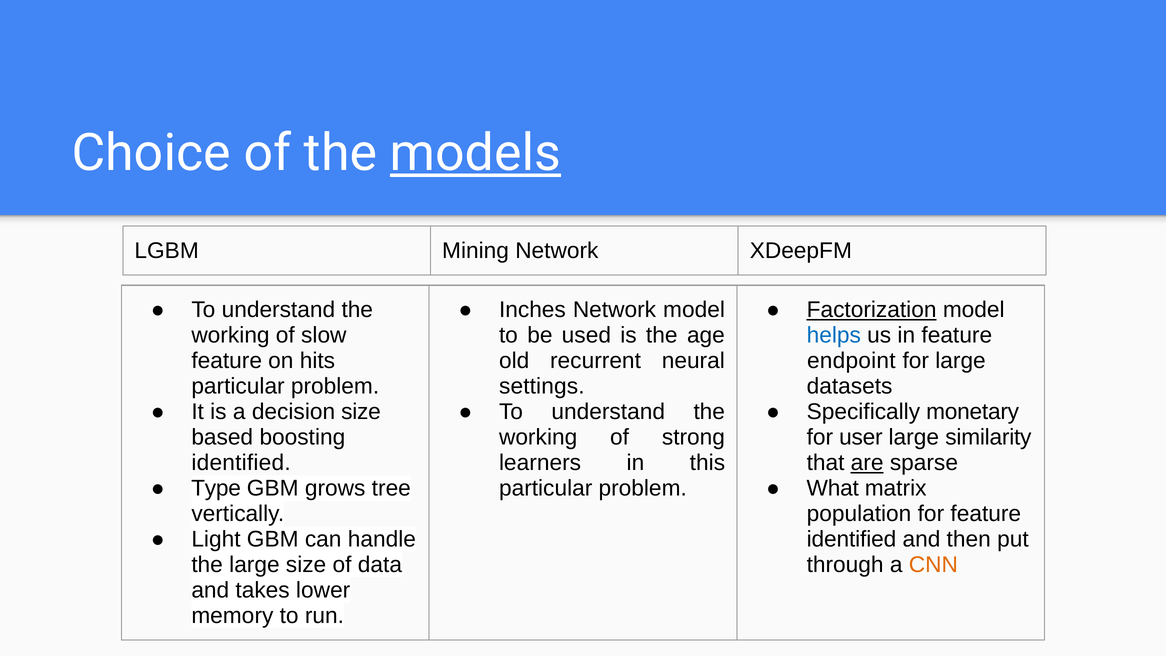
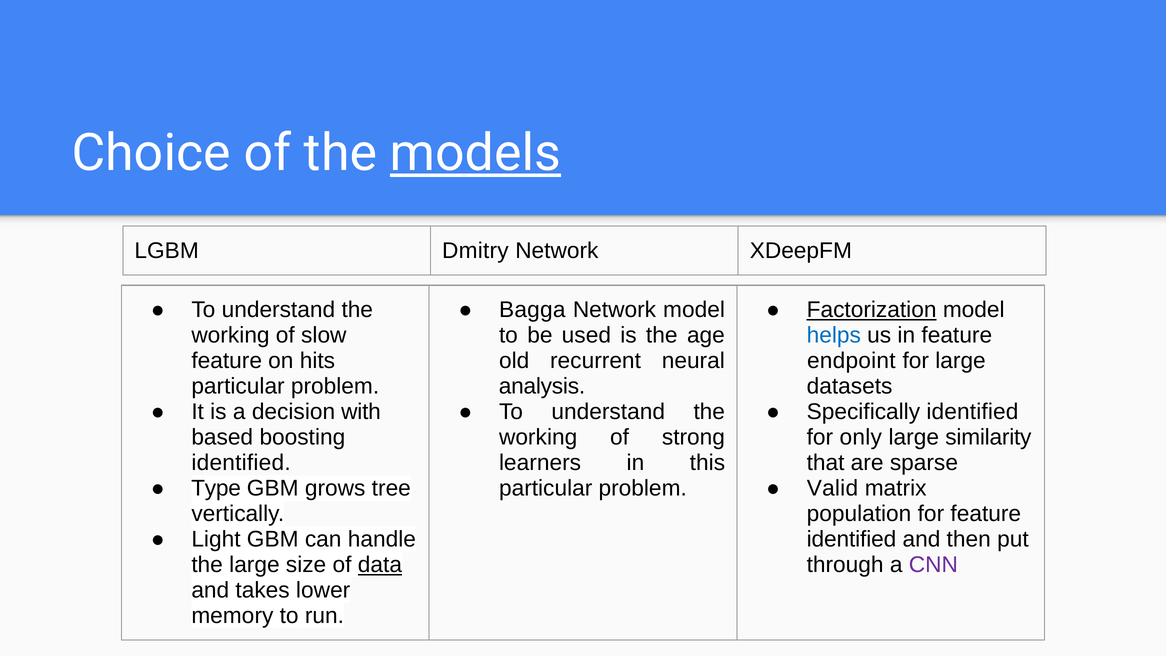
Mining: Mining -> Dmitry (475, 251)
Inches: Inches -> Bagga (532, 310)
settings: settings -> analysis (542, 386)
decision size: size -> with (361, 412)
Specifically monetary: monetary -> identified (972, 412)
user: user -> only (861, 437)
are underline: present -> none (867, 463)
What: What -> Valid (832, 488)
data underline: none -> present (380, 565)
CNN colour: orange -> purple (933, 565)
